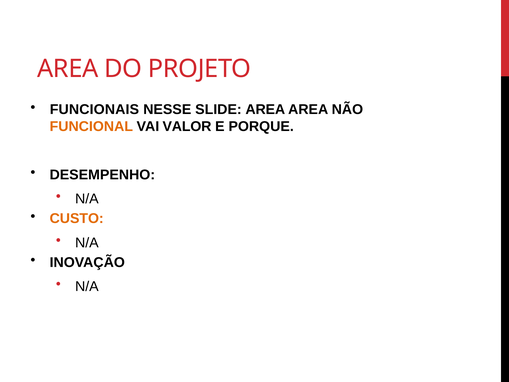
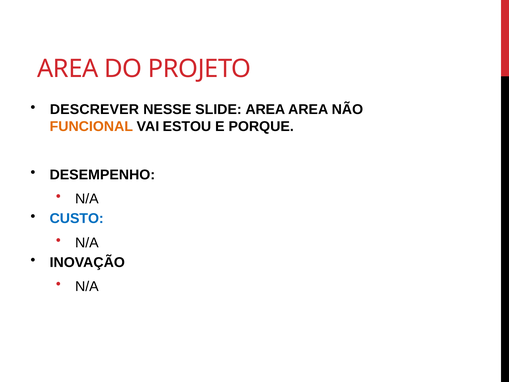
FUNCIONAIS: FUNCIONAIS -> DESCREVER (94, 110)
VALOR: VALOR -> ESTOU (187, 127)
CUSTO colour: orange -> blue (77, 218)
